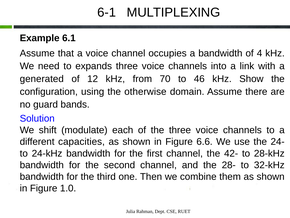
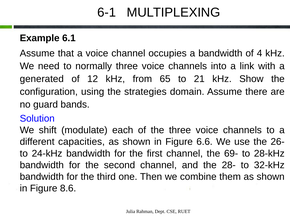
expands: expands -> normally (94, 66)
70: 70 -> 65 (165, 79)
46: 46 -> 21 (199, 79)
otherwise: otherwise -> strategies (145, 91)
24-: 24- -> 26- (278, 141)
42-: 42- -> 69- (231, 153)
1.0: 1.0 -> 8.6 (68, 188)
